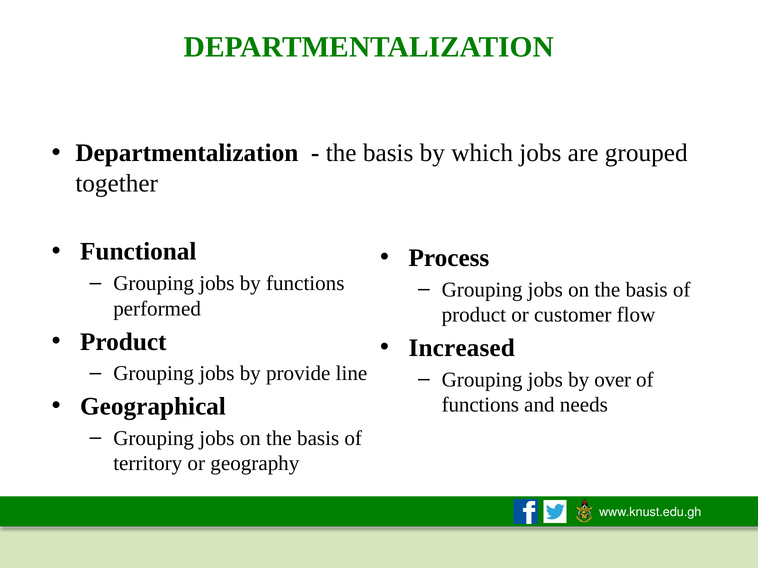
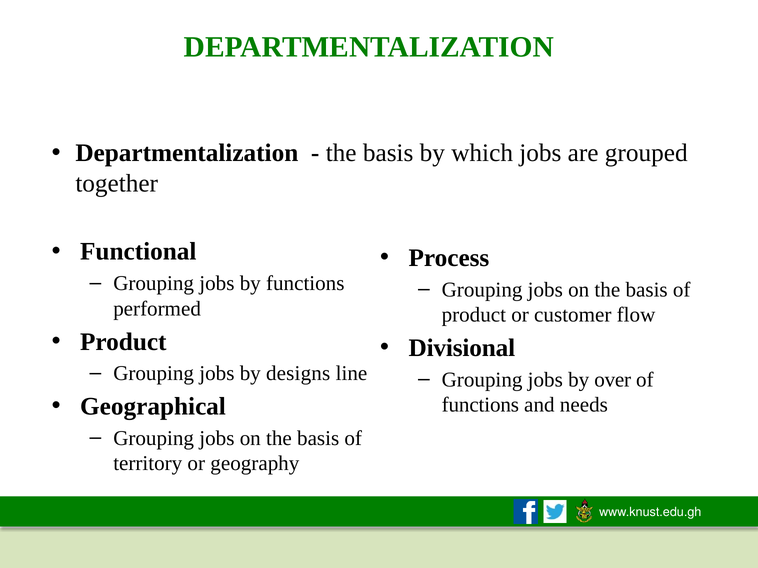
Increased: Increased -> Divisional (462, 348)
provide: provide -> designs (298, 374)
